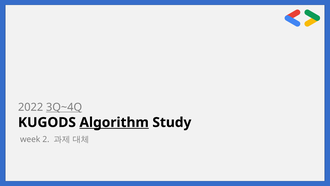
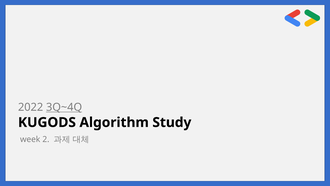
Algorithm underline: present -> none (114, 122)
